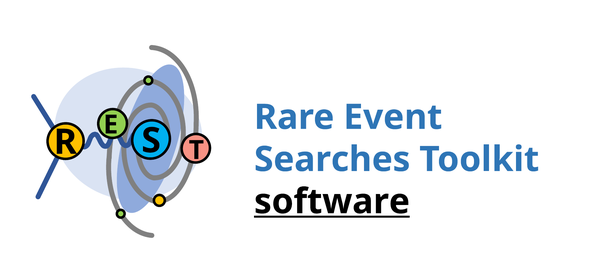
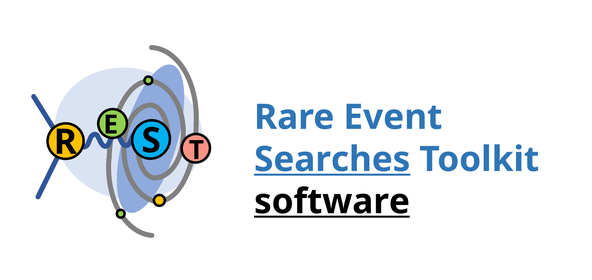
Searches underline: none -> present (332, 160)
